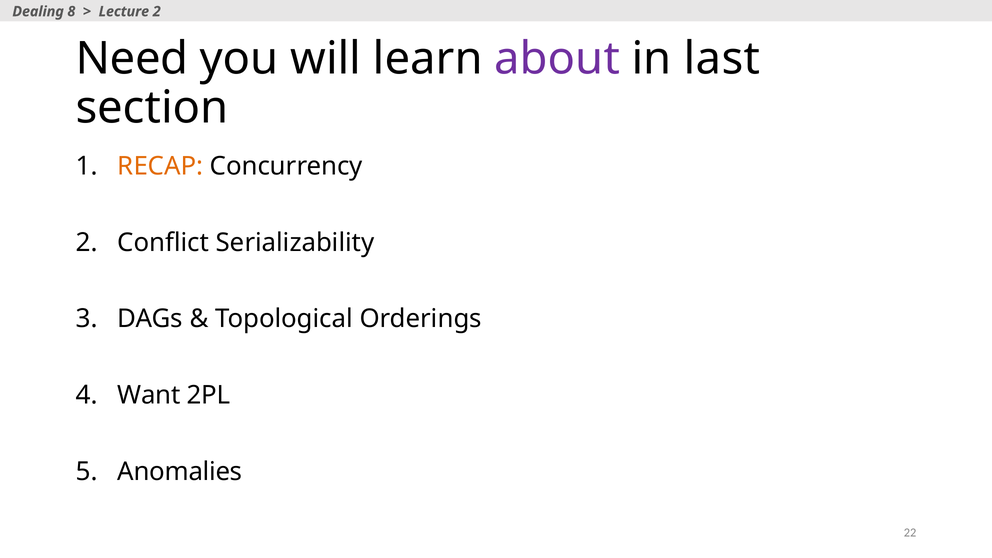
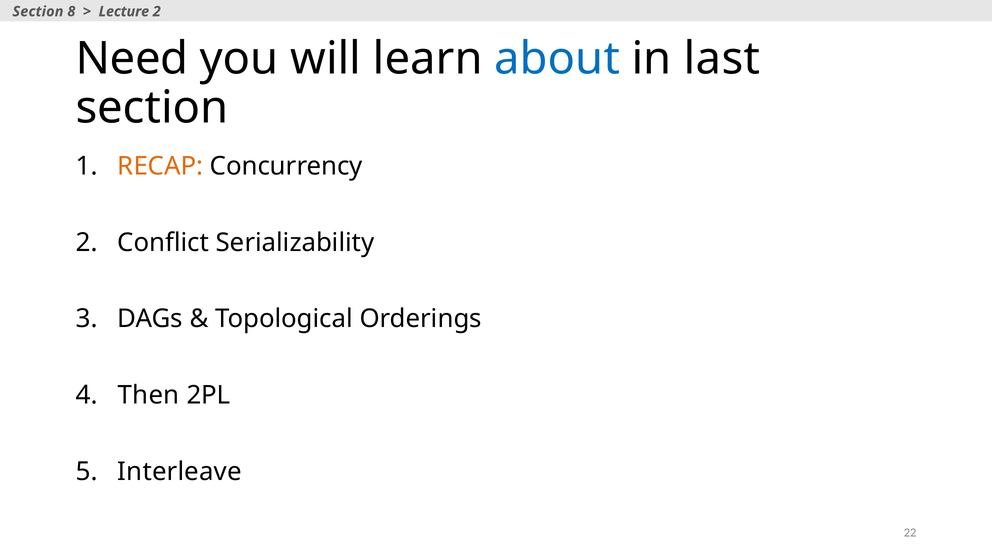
Dealing: Dealing -> Section (38, 12)
about colour: purple -> blue (557, 59)
Want: Want -> Then (149, 395)
Anomalies: Anomalies -> Interleave (180, 472)
